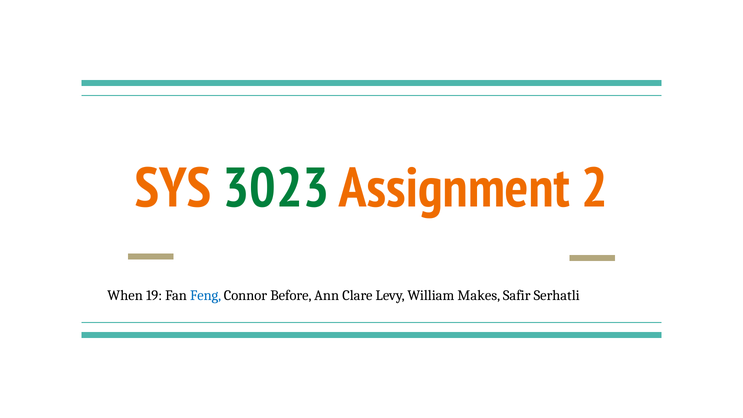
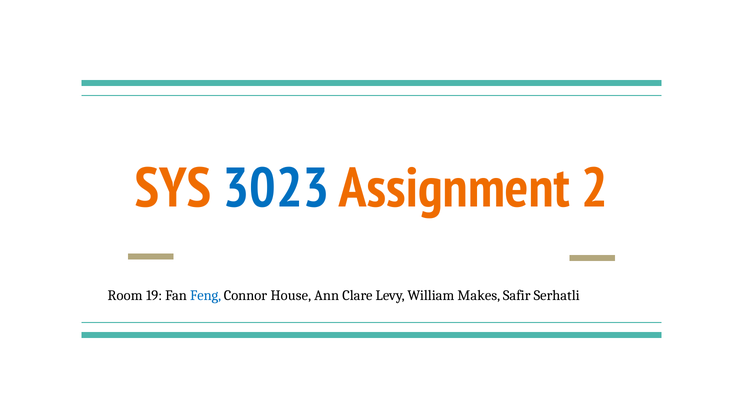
3023 colour: green -> blue (276, 188)
When: When -> Room (125, 295)
Before: Before -> House (291, 295)
